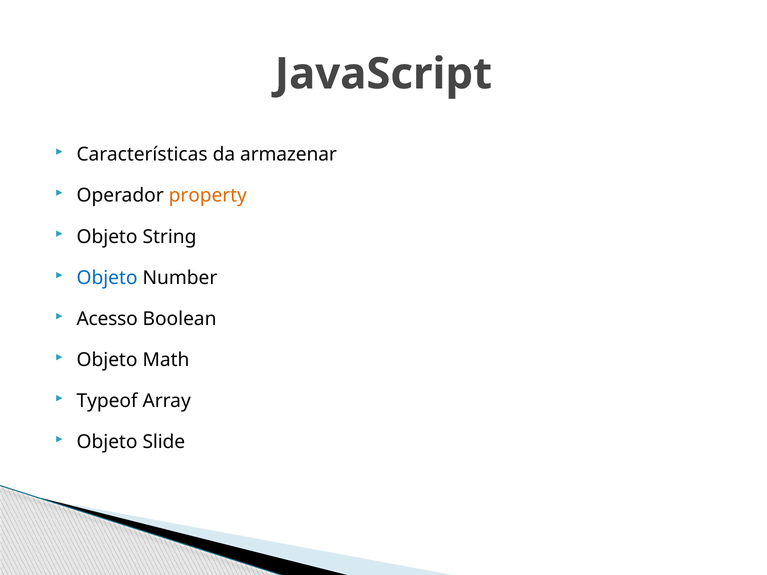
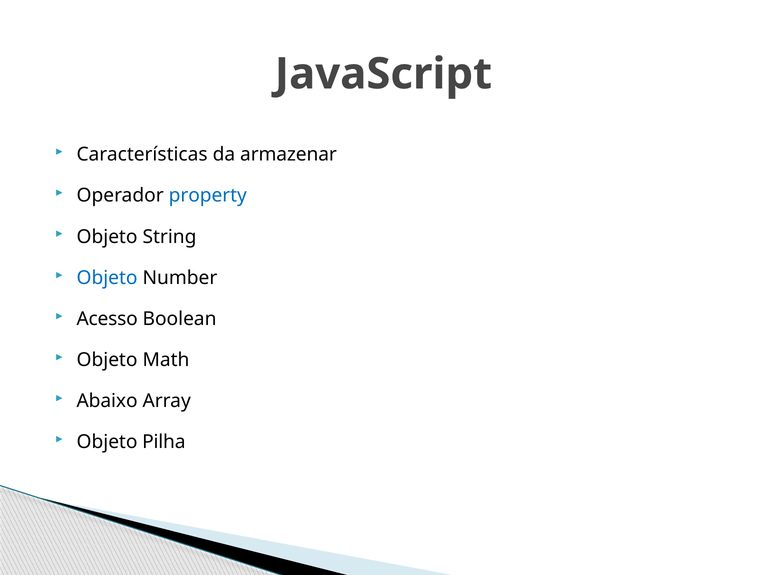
property colour: orange -> blue (208, 196)
Typeof: Typeof -> Abaixo (107, 401)
Slide: Slide -> Pilha (164, 442)
